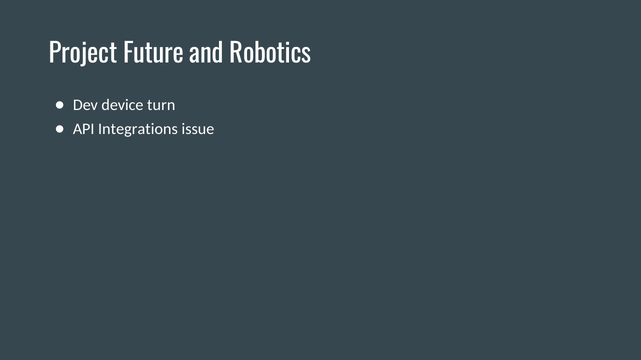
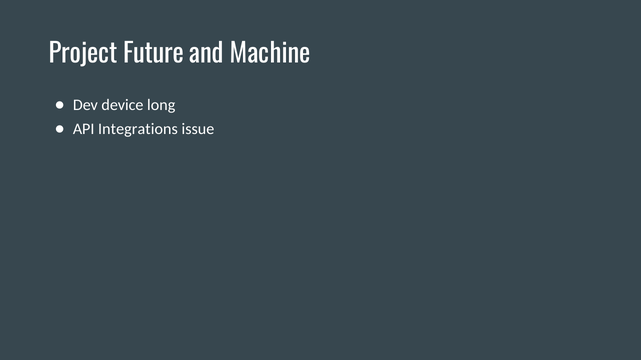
Robotics: Robotics -> Machine (270, 54)
turn: turn -> long (161, 105)
